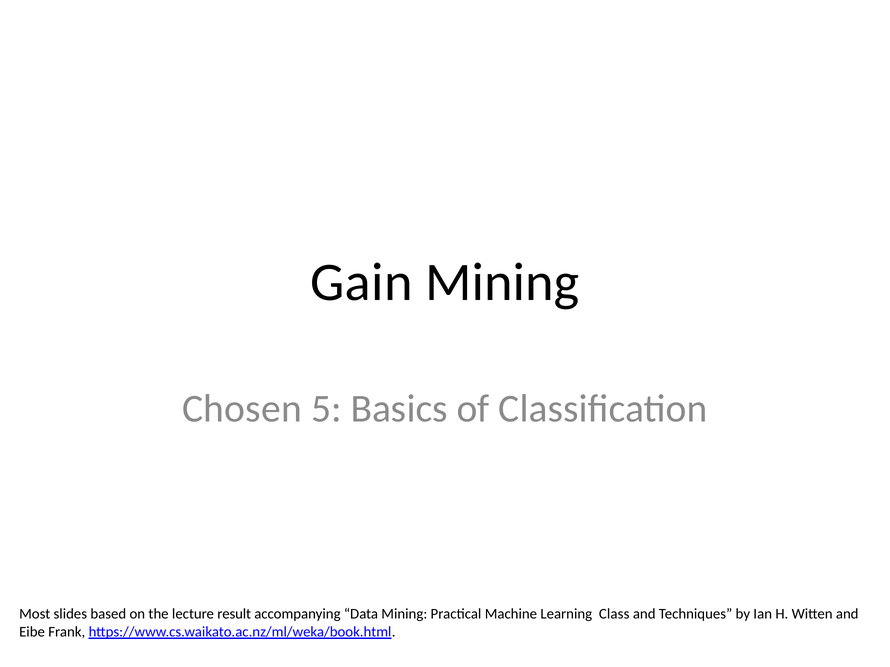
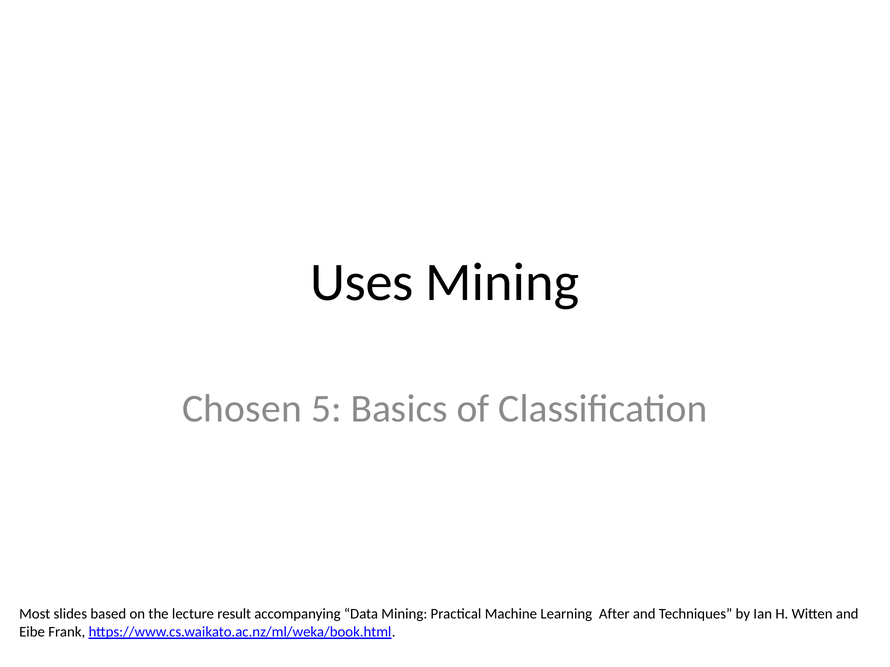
Gain: Gain -> Uses (362, 283)
Class: Class -> After (614, 614)
